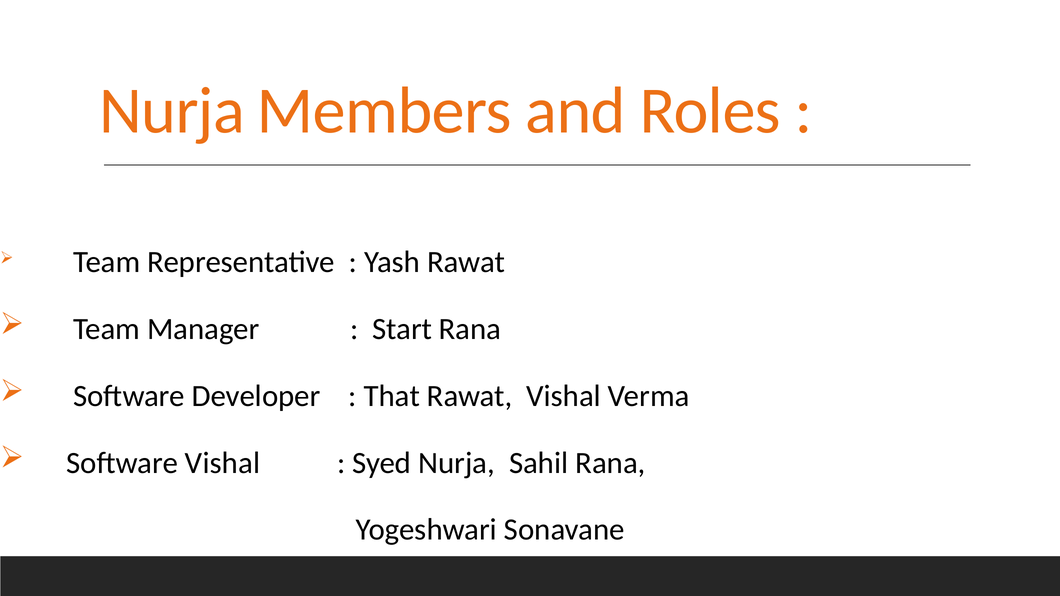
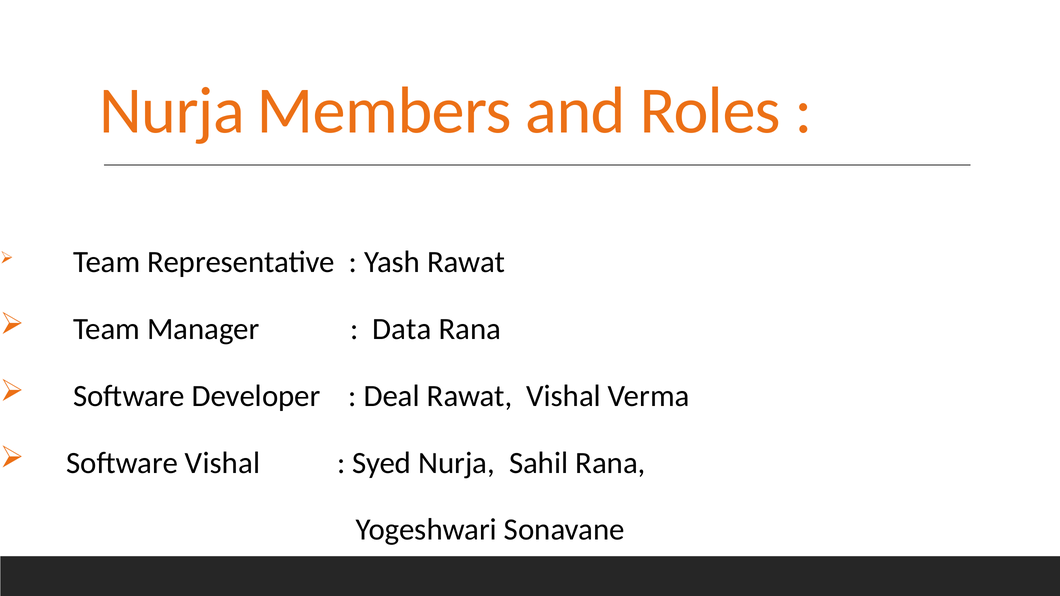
Start: Start -> Data (402, 329)
That: That -> Deal (392, 396)
